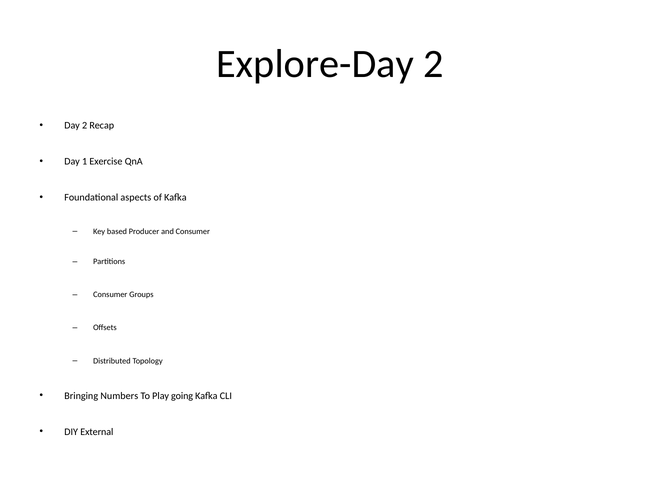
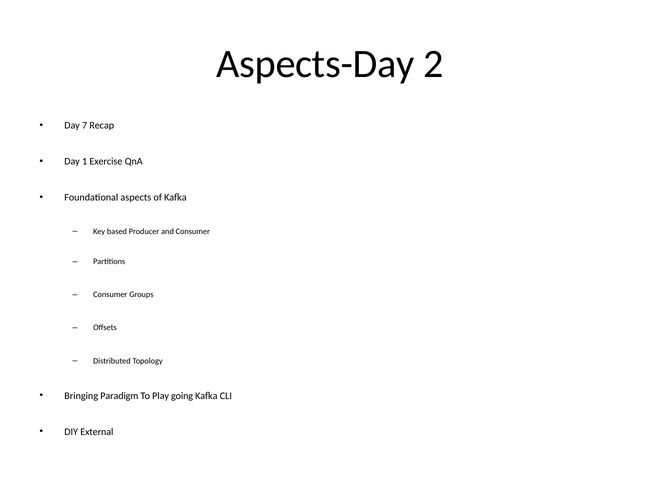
Explore-Day: Explore-Day -> Aspects-Day (315, 64)
Day 2: 2 -> 7 (85, 126)
Numbers: Numbers -> Paradigm (119, 396)
